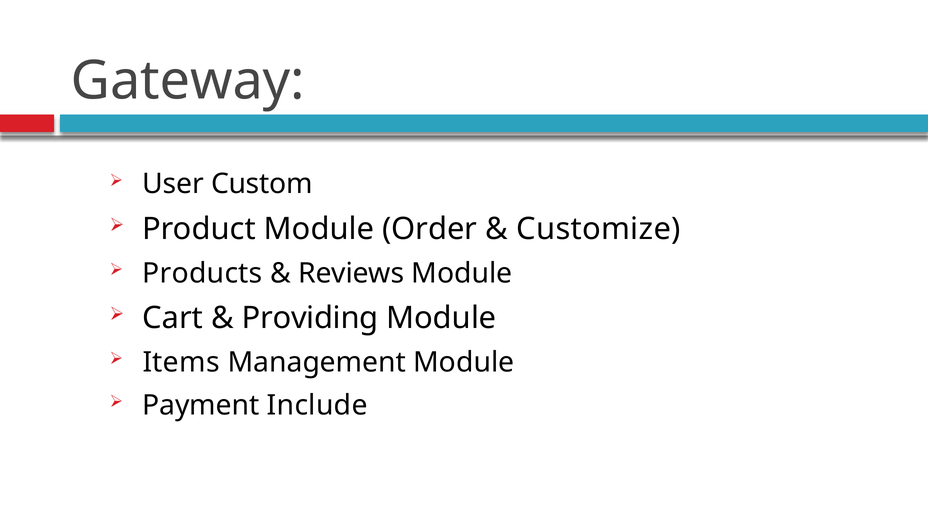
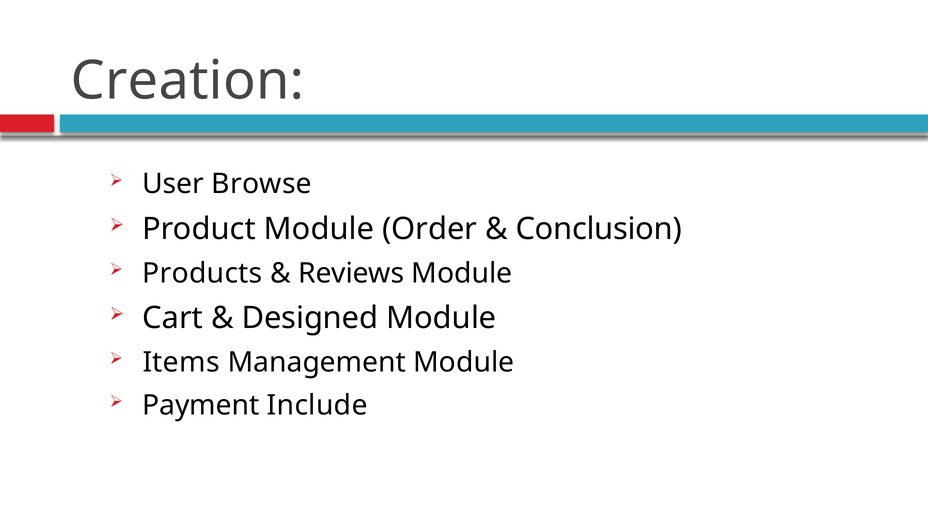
Gateway: Gateway -> Creation (188, 81)
Custom: Custom -> Browse (262, 184)
Customize: Customize -> Conclusion (599, 229)
Providing: Providing -> Designed (310, 318)
